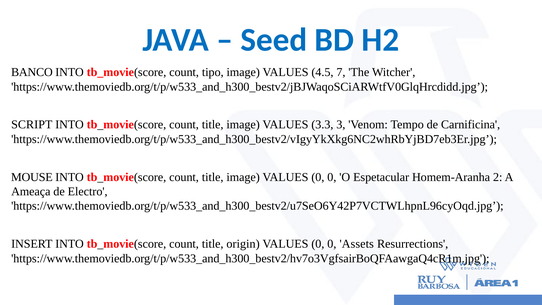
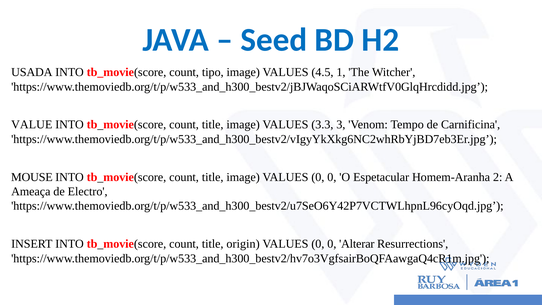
BANCO: BANCO -> USADA (32, 72)
7: 7 -> 1 (341, 72)
SCRIPT: SCRIPT -> VALUE (32, 125)
Assets: Assets -> Alterar (357, 244)
